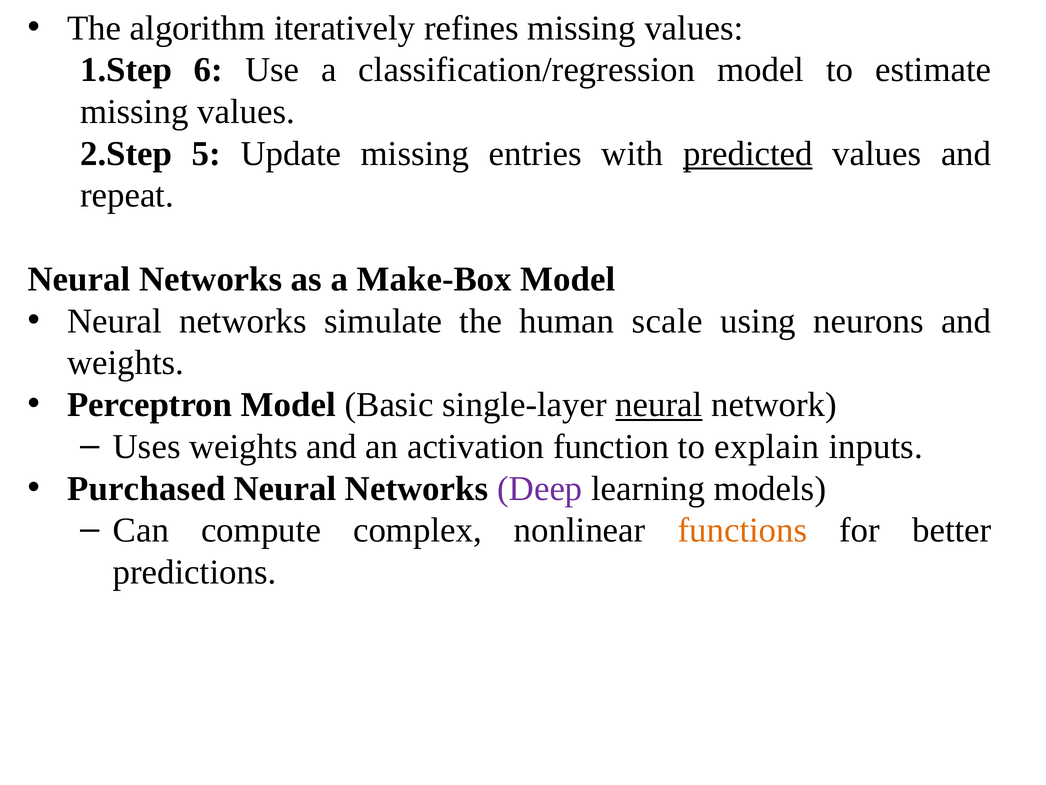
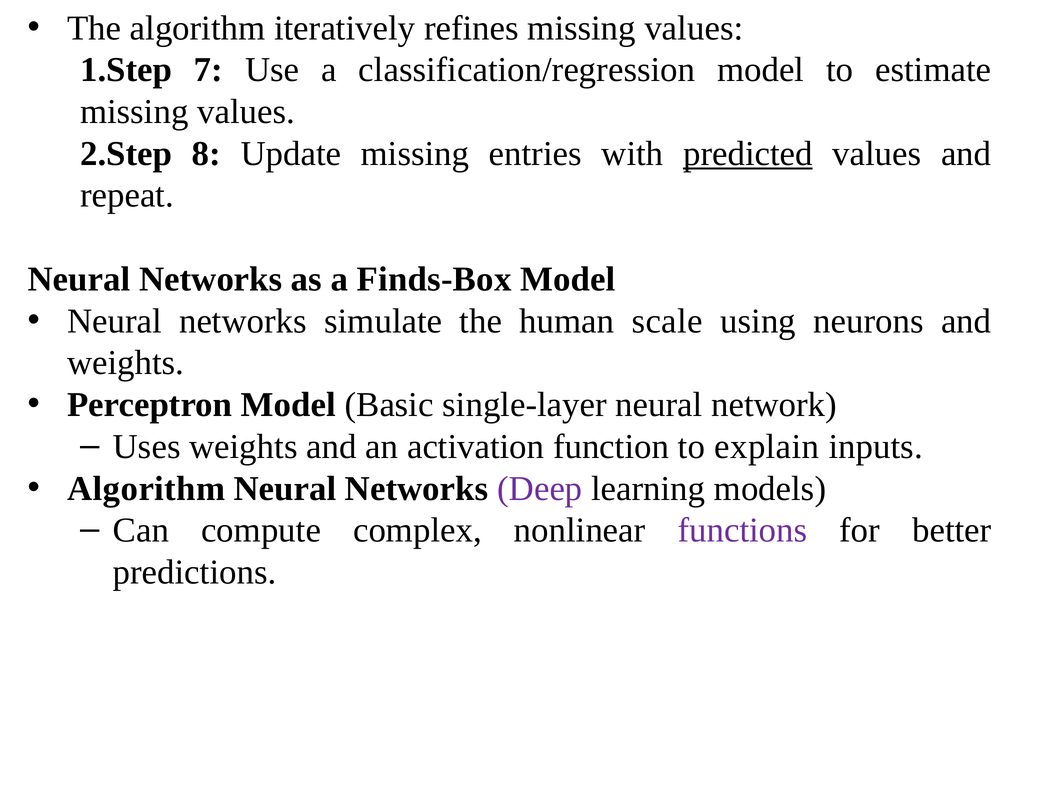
6: 6 -> 7 (209, 70)
5: 5 -> 8 (206, 154)
Make-Box: Make-Box -> Finds-Box (434, 279)
neural underline: present -> none (659, 405)
Purchased: Purchased -> Algorithm (146, 488)
functions colour: orange -> purple (742, 530)
